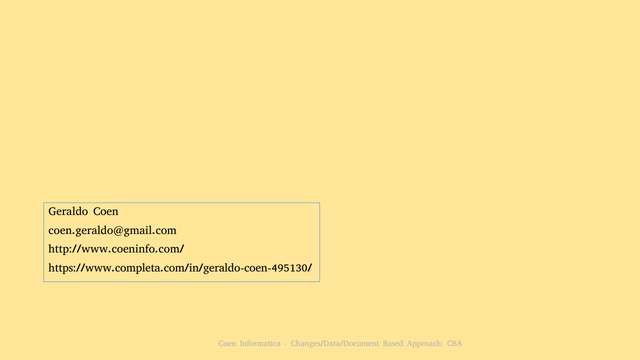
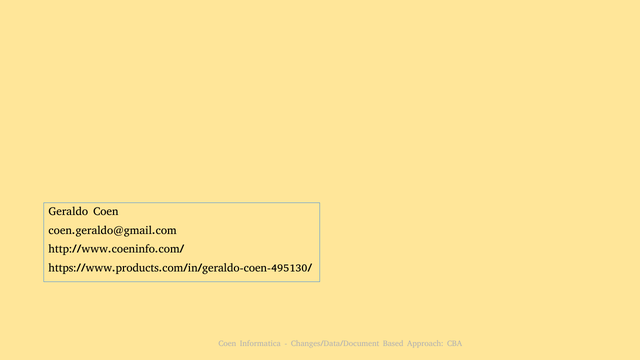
https://www.completa.com/in/geraldo-coen-495130/: https://www.completa.com/in/geraldo-coen-495130/ -> https://www.products.com/in/geraldo-coen-495130/ (180, 268)
